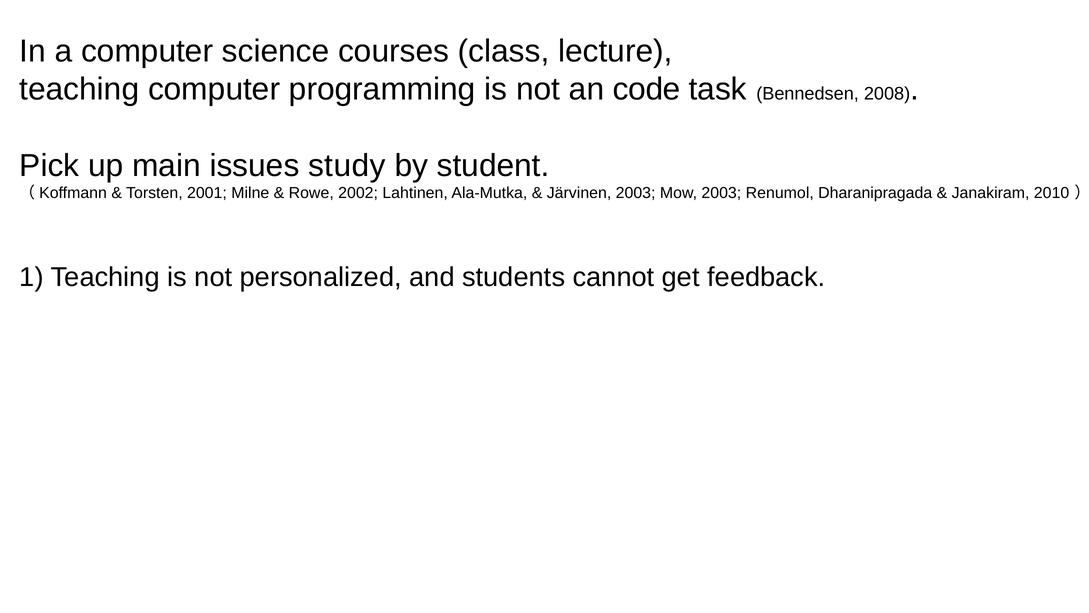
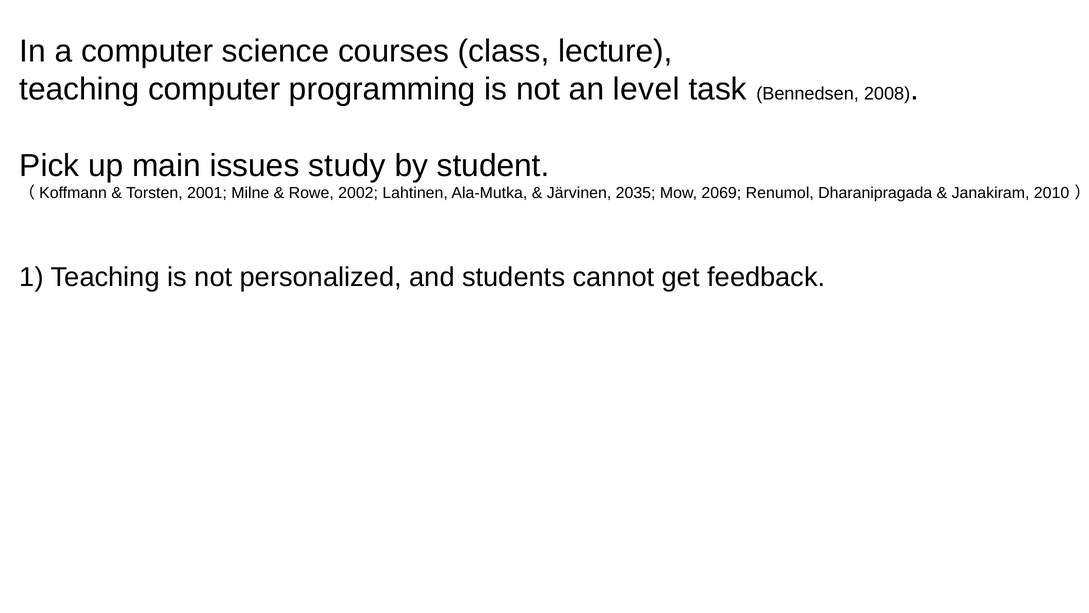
code: code -> level (646, 89)
Järvinen 2003: 2003 -> 2035 (636, 193)
Mow 2003: 2003 -> 2069 (721, 193)
